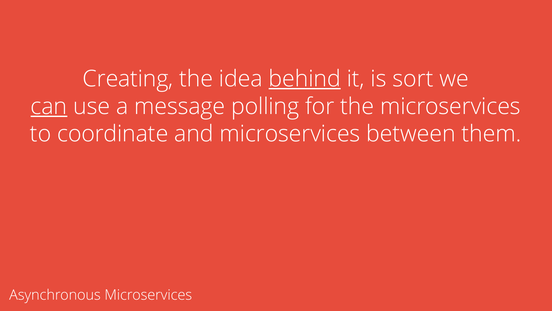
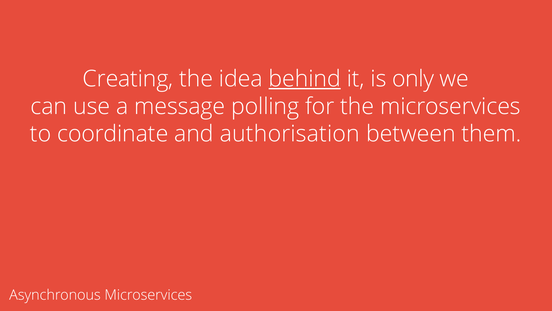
sort: sort -> only (413, 79)
can underline: present -> none (49, 106)
and microservices: microservices -> authorisation (290, 134)
